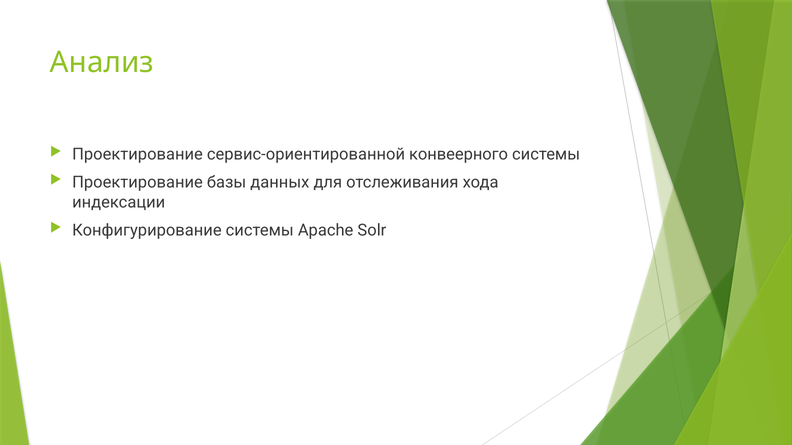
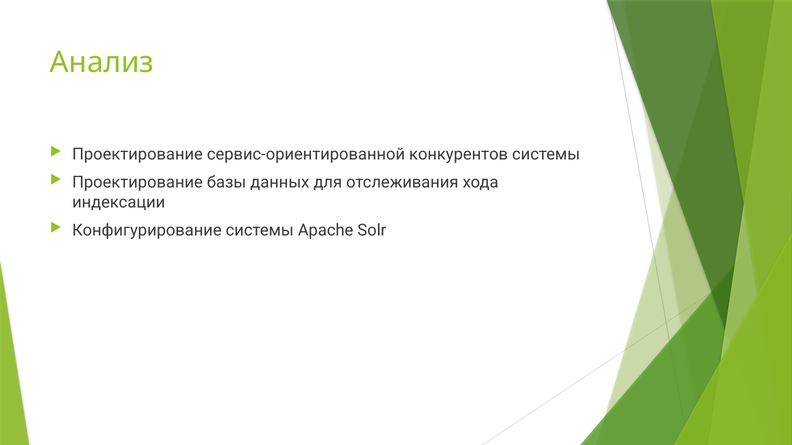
конвеерного: конвеерного -> конкурентов (459, 154)
